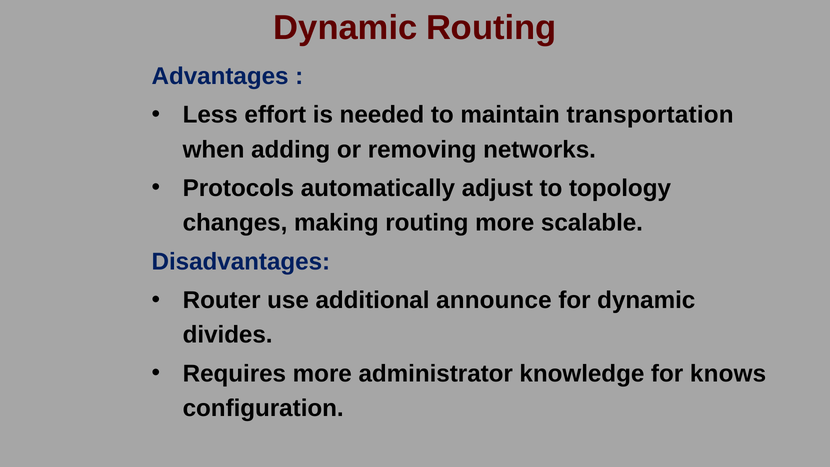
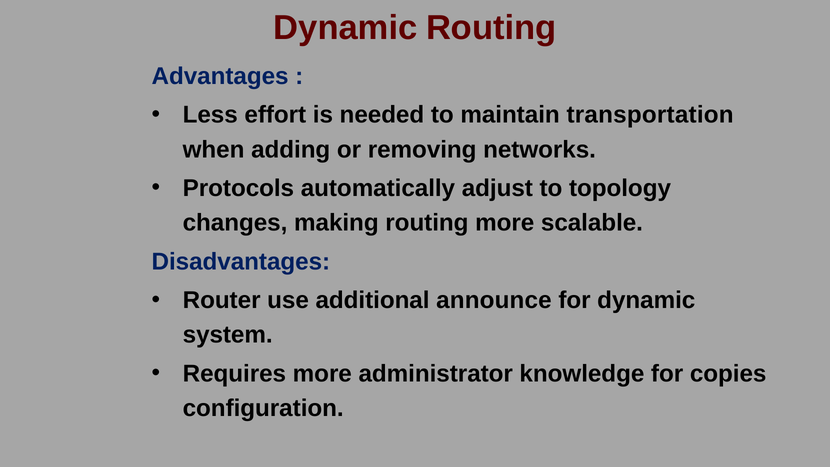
divides: divides -> system (228, 335)
knows: knows -> copies (728, 374)
